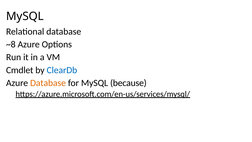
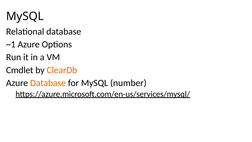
~8: ~8 -> ~1 (11, 44)
ClearDb colour: blue -> orange (62, 70)
because: because -> number (128, 83)
